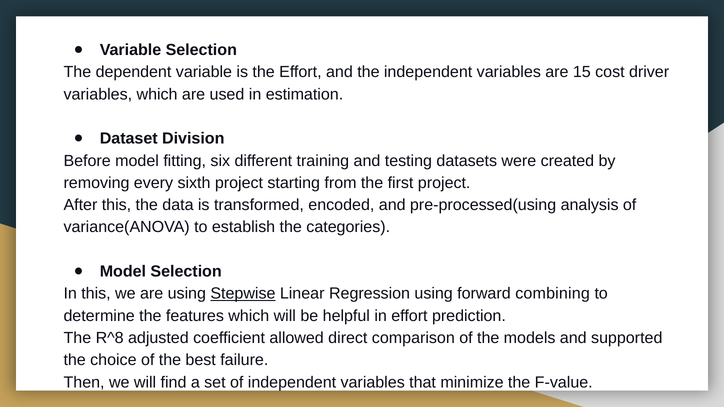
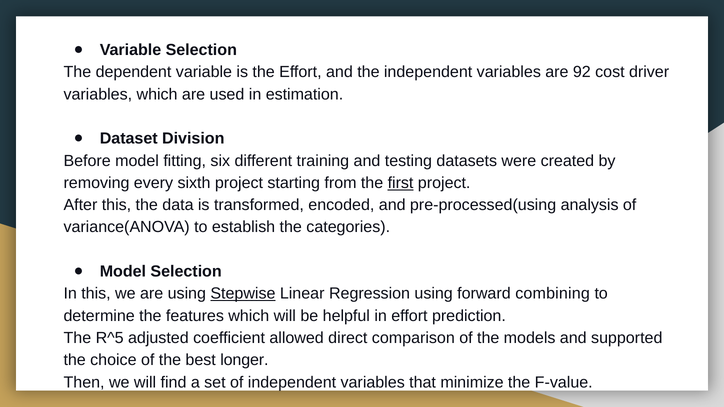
15: 15 -> 92 (582, 72)
first underline: none -> present (401, 183)
R^8: R^8 -> R^5 (110, 338)
failure: failure -> longer (244, 360)
